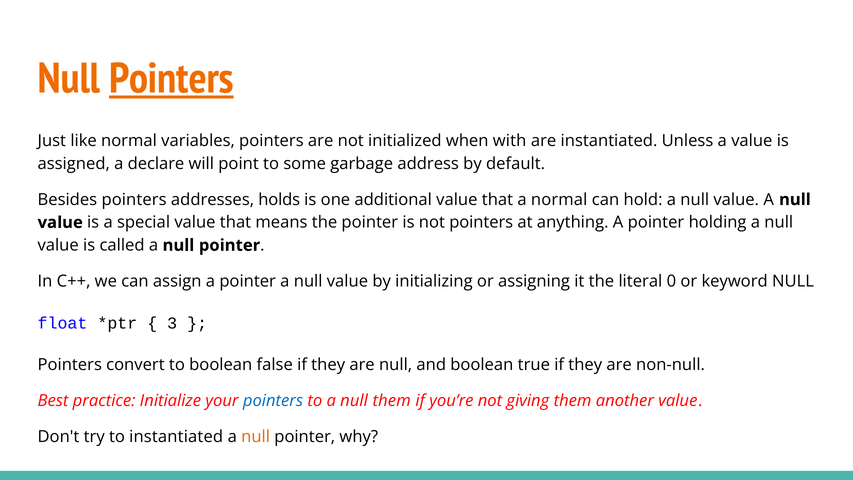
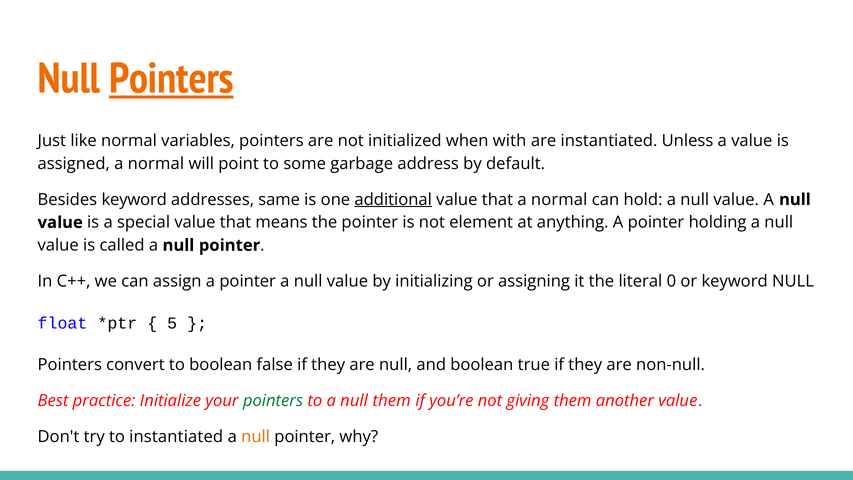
assigned a declare: declare -> normal (156, 164)
Besides pointers: pointers -> keyword (134, 200)
holds: holds -> same (279, 200)
additional underline: none -> present (393, 200)
not pointers: pointers -> element (481, 222)
3: 3 -> 5 (172, 323)
pointers colour: blue -> green (273, 401)
